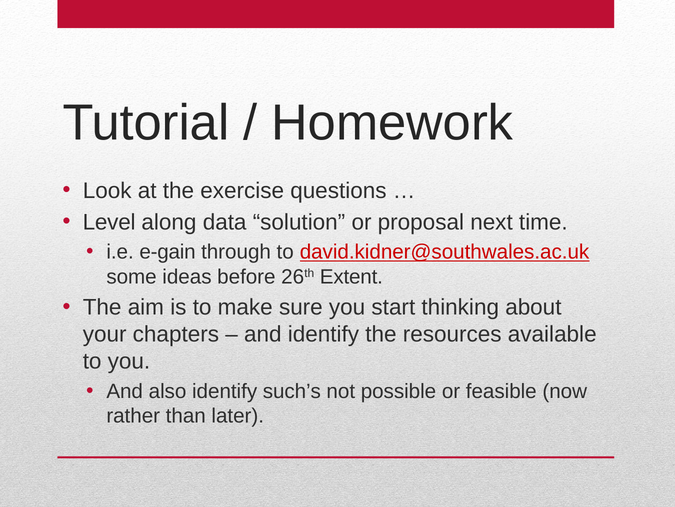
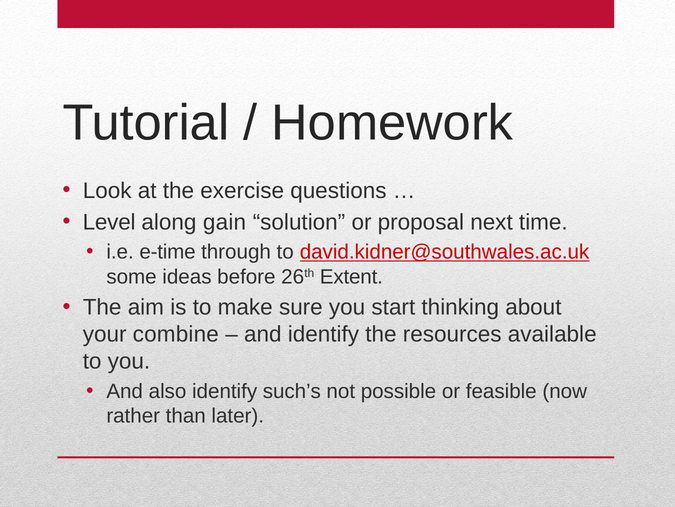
data: data -> gain (225, 222)
e-gain: e-gain -> e-time (168, 252)
chapters: chapters -> combine (176, 334)
